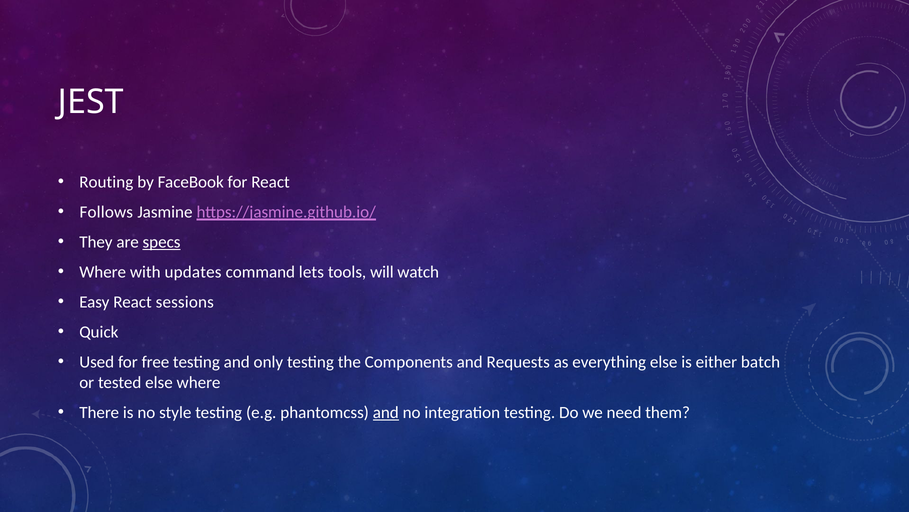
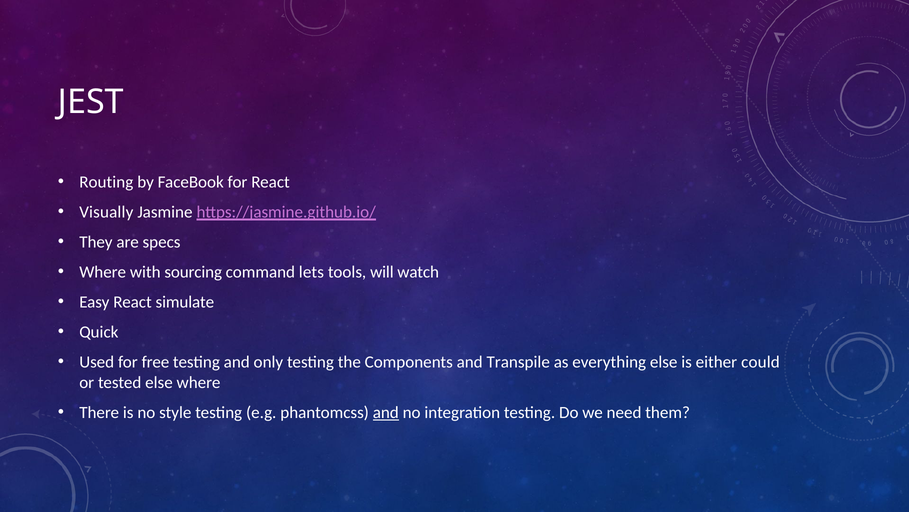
Follows: Follows -> Visually (106, 212)
specs underline: present -> none (162, 242)
updates: updates -> sourcing (193, 272)
sessions: sessions -> simulate (185, 302)
Requests: Requests -> Transpile (518, 362)
batch: batch -> could (760, 362)
